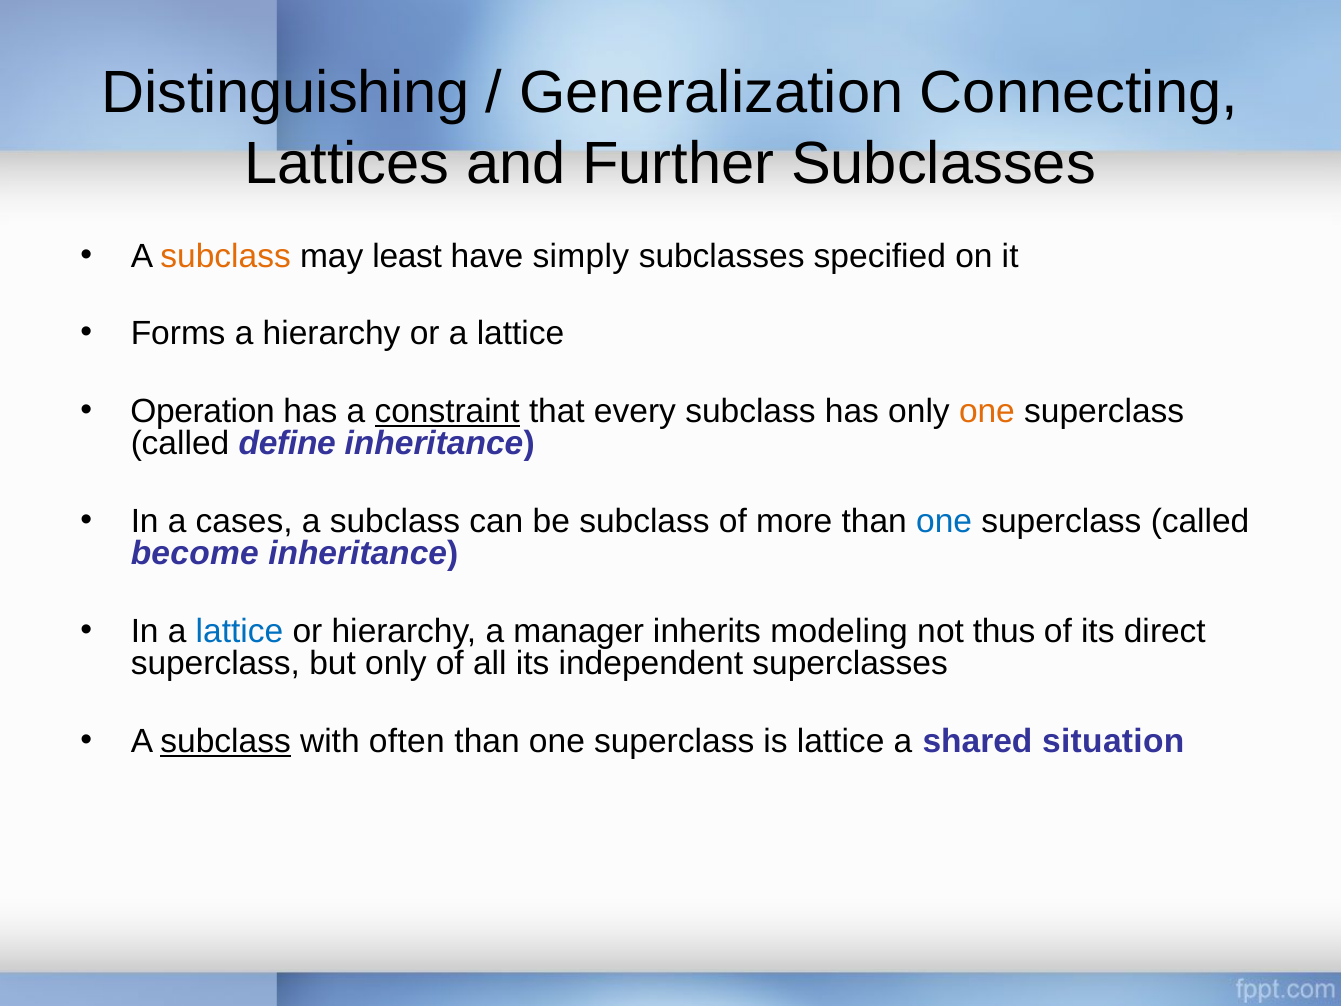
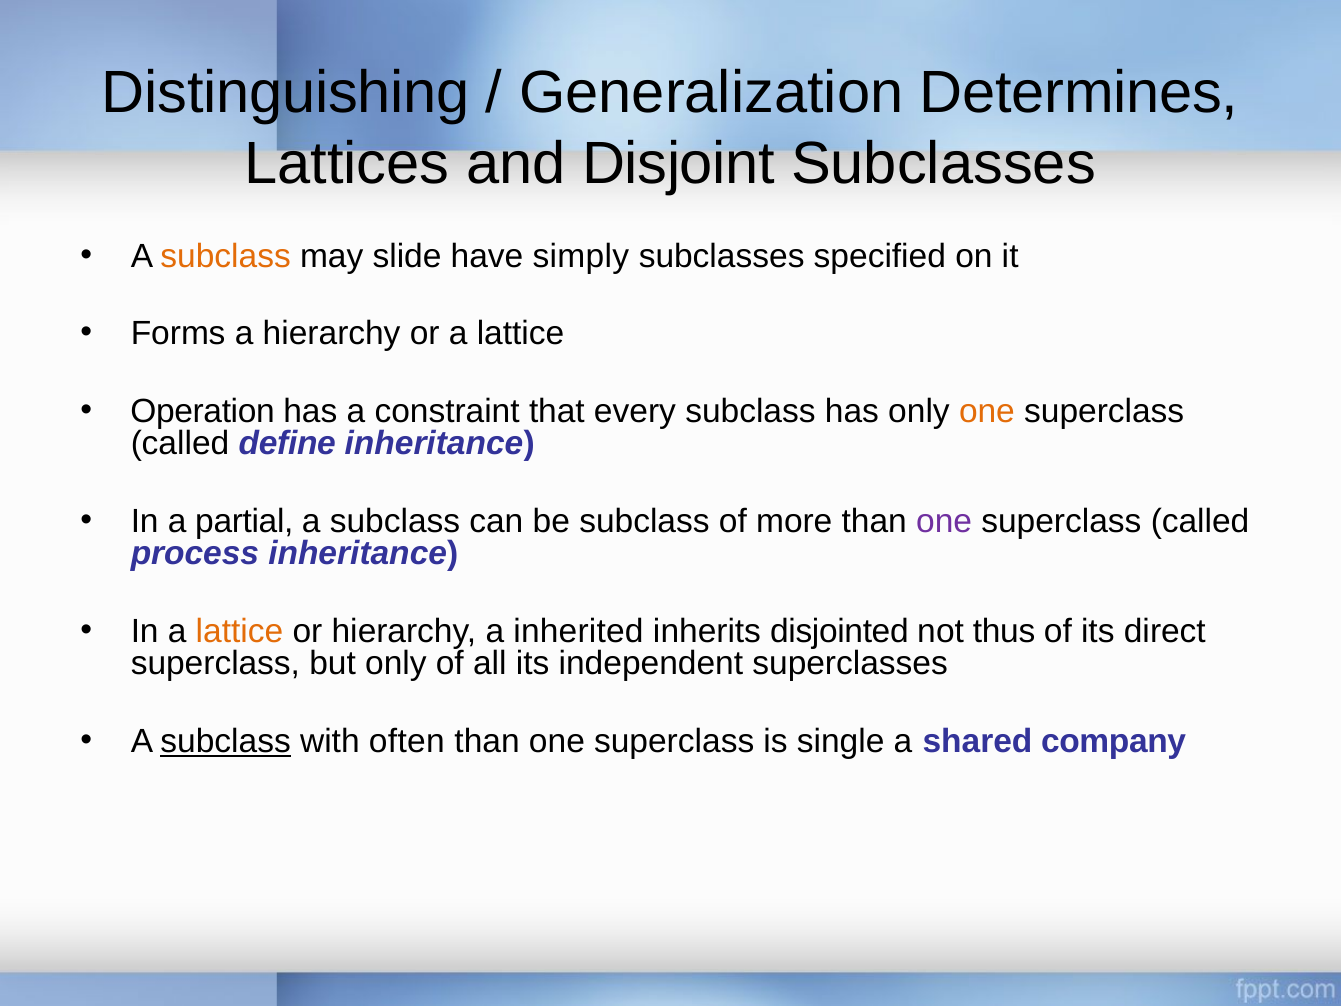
Connecting: Connecting -> Determines (1079, 92)
Further: Further -> Disjoint (679, 164)
least: least -> slide (407, 256)
constraint underline: present -> none (447, 412)
cases: cases -> partial (244, 522)
one colour: blue -> purple (944, 522)
become: become -> process (195, 554)
lattice colour: blue -> orange (240, 632)
manager: manager -> inherited (578, 632)
modeling: modeling -> disjointed (839, 632)
is lattice: lattice -> single (841, 742)
situation: situation -> company (1114, 742)
